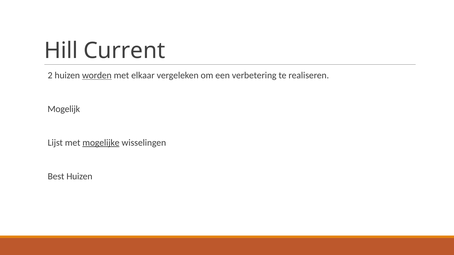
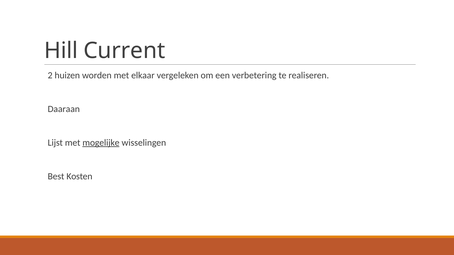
worden underline: present -> none (97, 75)
Mogelijk: Mogelijk -> Daaraan (64, 109)
Best Huizen: Huizen -> Kosten (79, 177)
